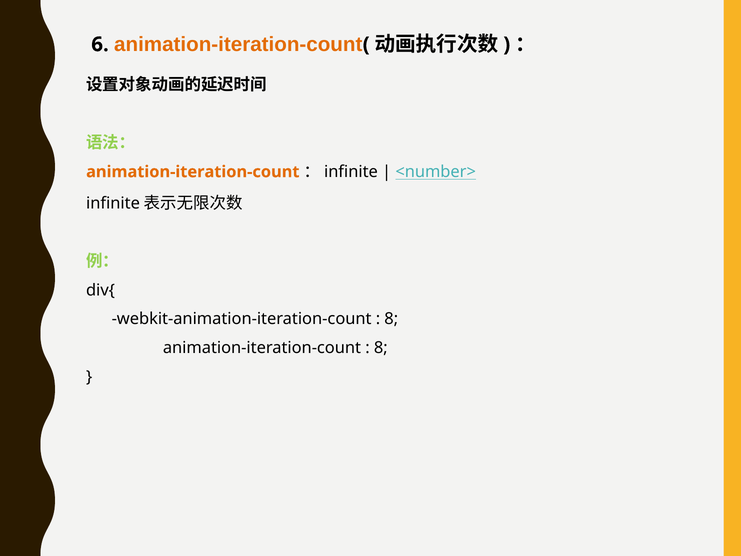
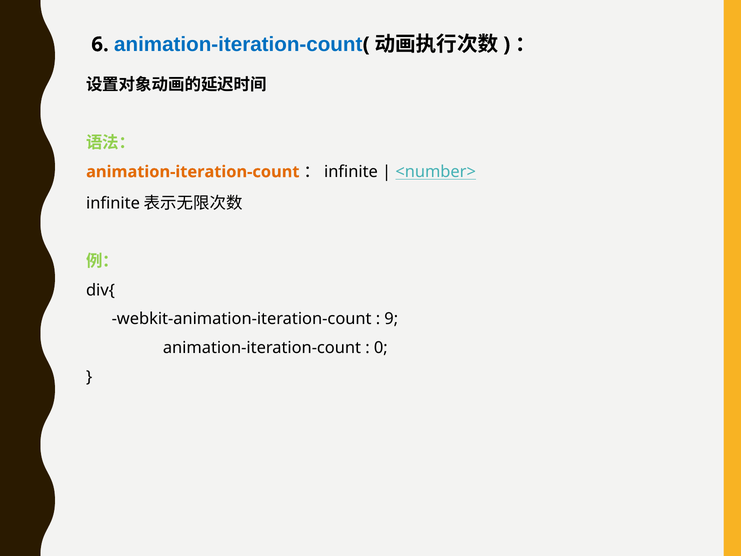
animation-iteration-count colour: orange -> blue (238, 44)
8: 8 -> 9 (391, 319)
8: 8 -> 0 (381, 348)
